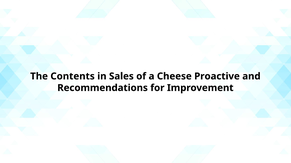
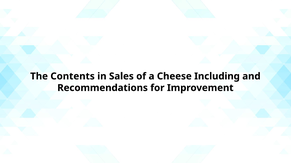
Proactive: Proactive -> Including (217, 77)
